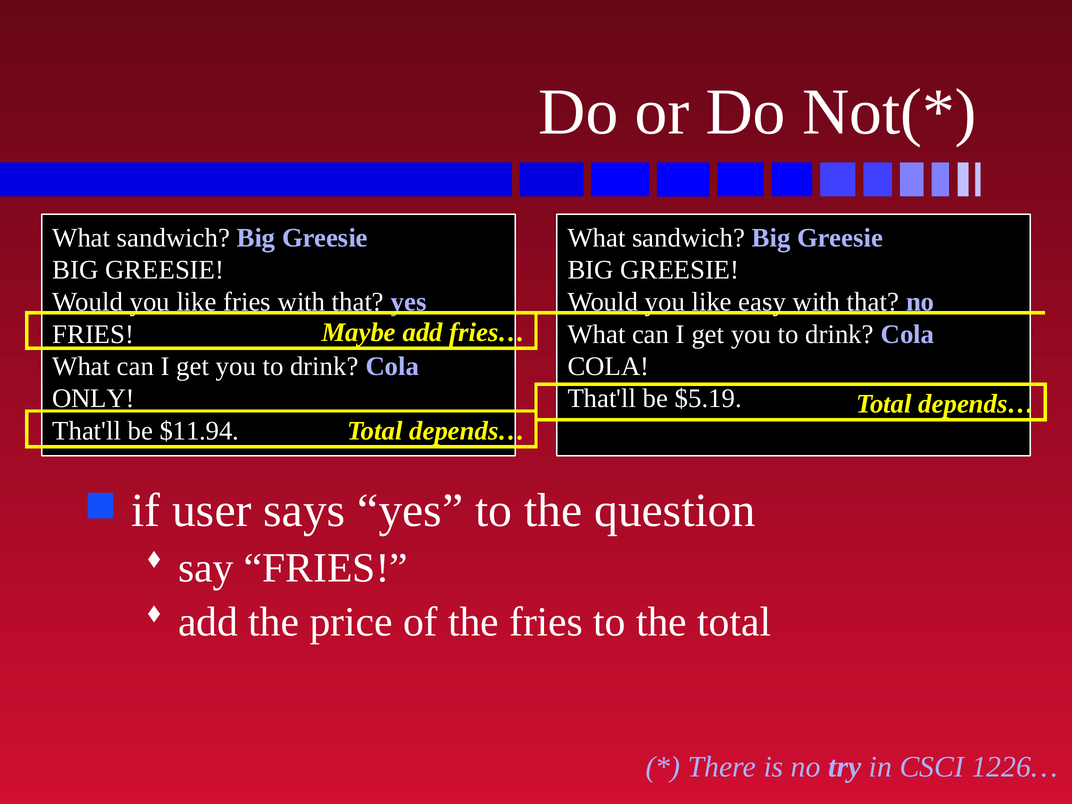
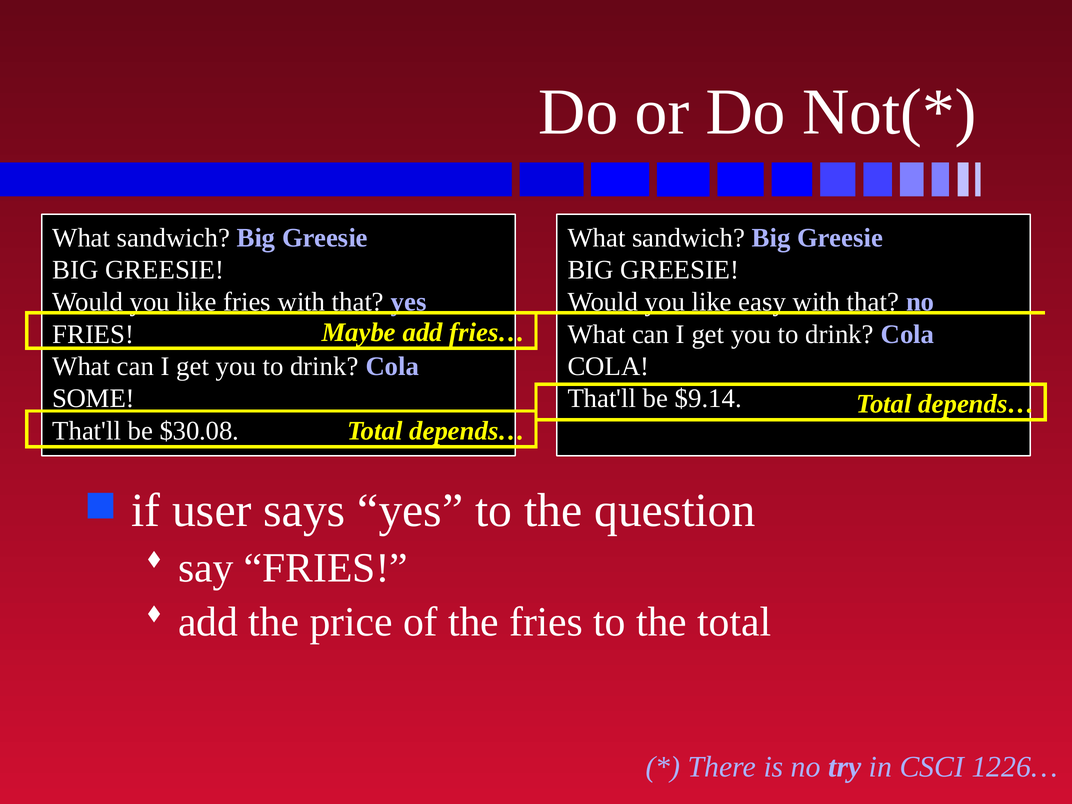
ONLY: ONLY -> SOME (93, 399)
$5.19: $5.19 -> $9.14 (708, 399)
$11.94: $11.94 -> $30.08 (199, 431)
